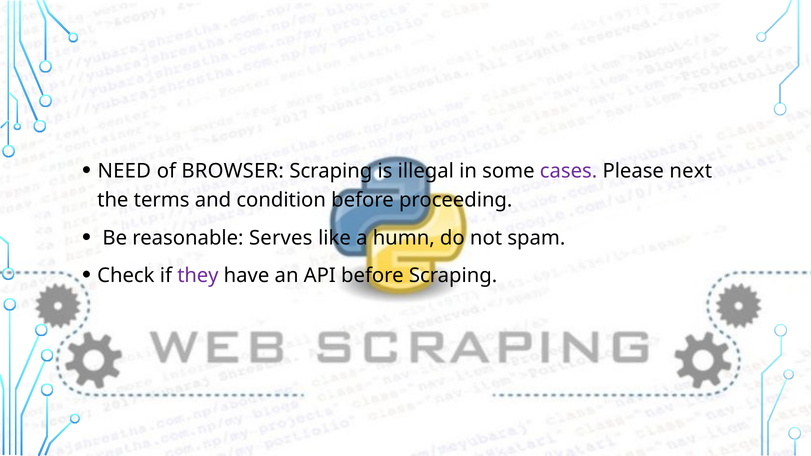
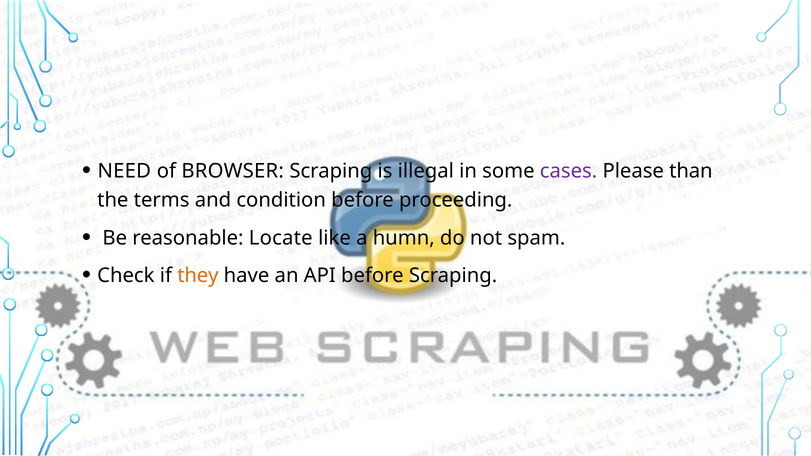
next: next -> than (691, 171)
Serves: Serves -> Locate (281, 238)
they colour: purple -> orange (198, 276)
